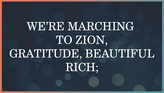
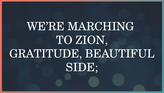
RICH: RICH -> SIDE (82, 67)
